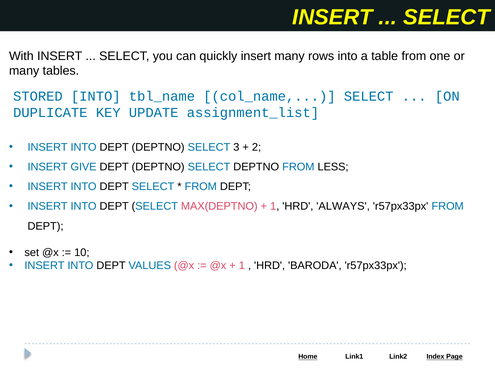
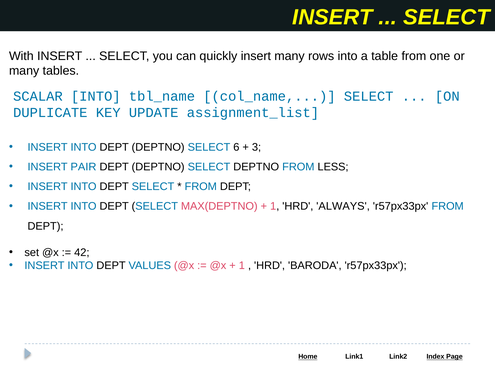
STORED: STORED -> SCALAR (38, 96)
3: 3 -> 6 (236, 147)
2: 2 -> 3 (257, 147)
GIVE: GIVE -> PAIR (83, 167)
10: 10 -> 42 (82, 253)
